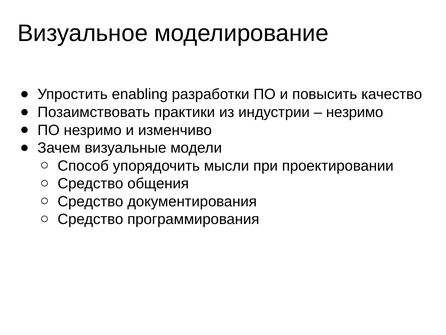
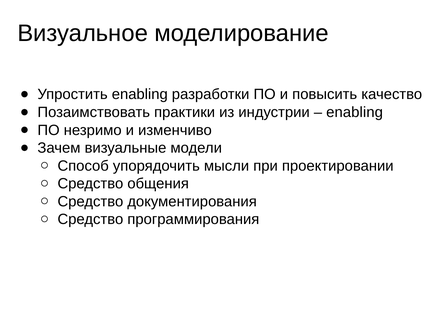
незримо: незримо -> enabling (355, 112)
